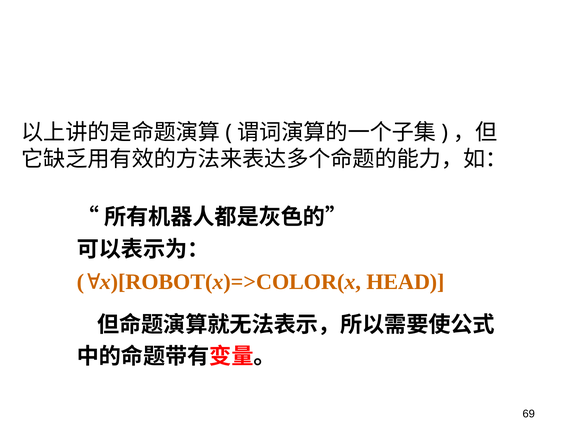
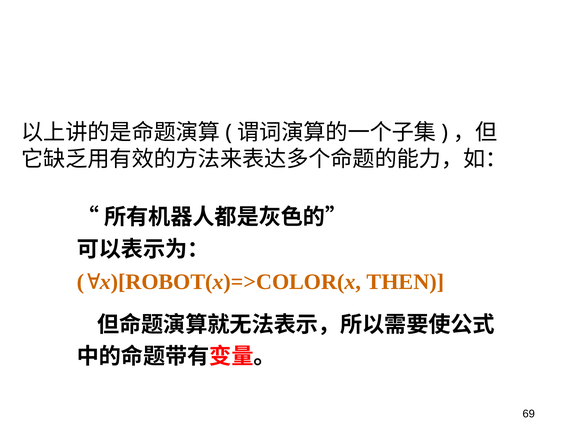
HEAD: HEAD -> THEN (405, 282)
